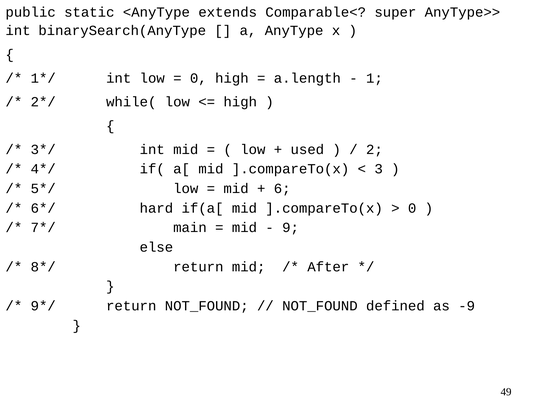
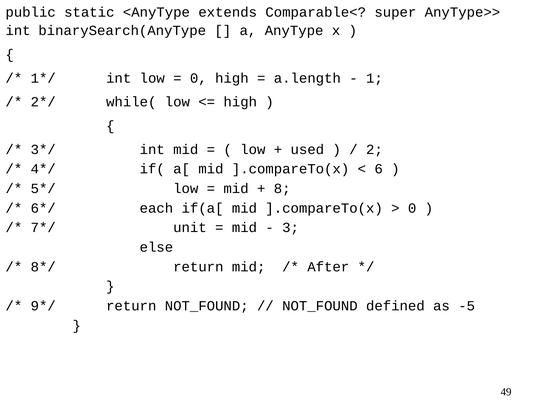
3: 3 -> 6 (379, 169)
6: 6 -> 8 (282, 189)
hard: hard -> each (156, 208)
main: main -> unit (190, 228)
9: 9 -> 3 (291, 228)
-9: -9 -> -5 (467, 306)
